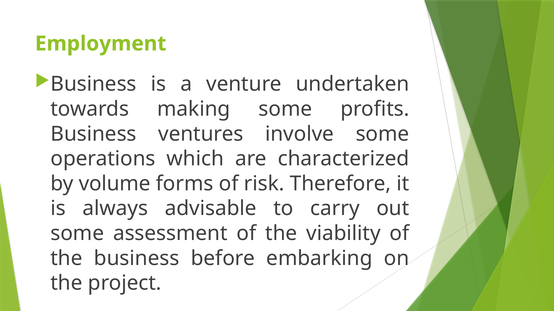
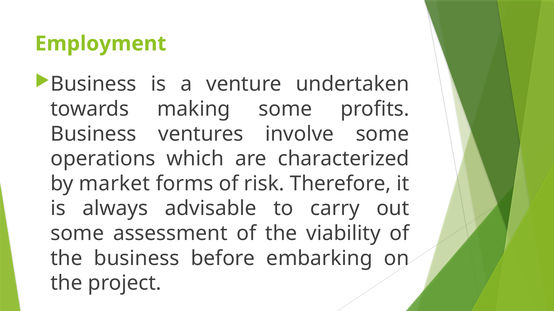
volume: volume -> market (114, 184)
